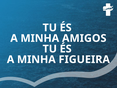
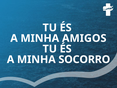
FIGUEIRA: FIGUEIRA -> SOCORRO (84, 59)
